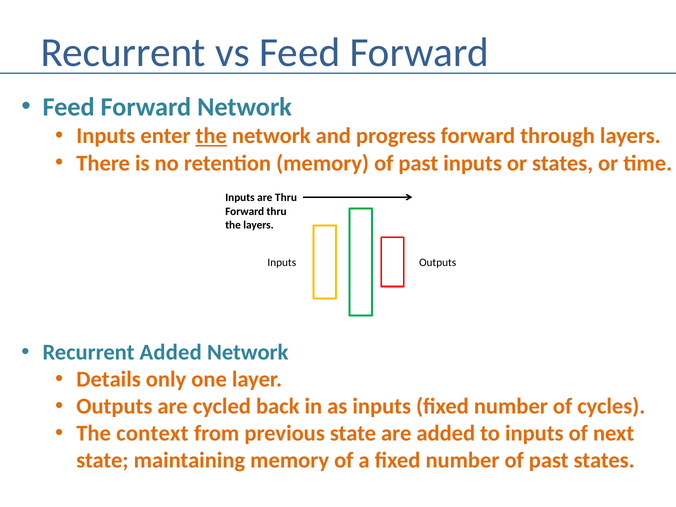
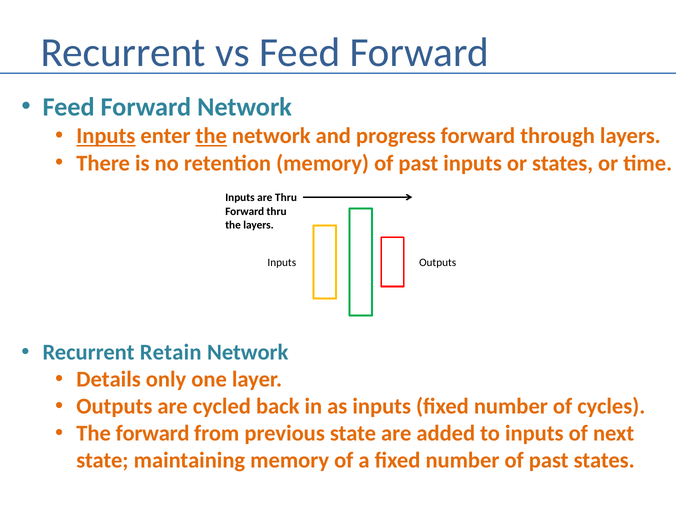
Inputs underline: none -> present (106, 136)
Recurrent Added: Added -> Retain (171, 352)
The context: context -> forward (153, 433)
